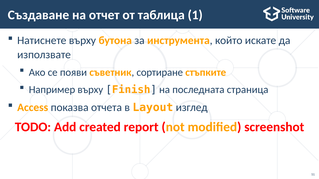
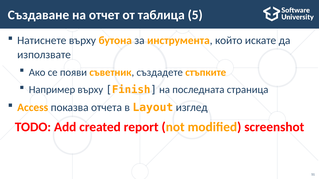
1: 1 -> 5 (195, 15)
сортиране: сортиране -> създадете (160, 72)
